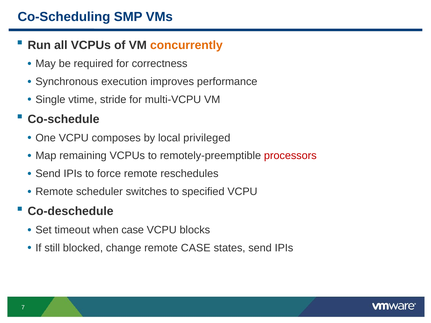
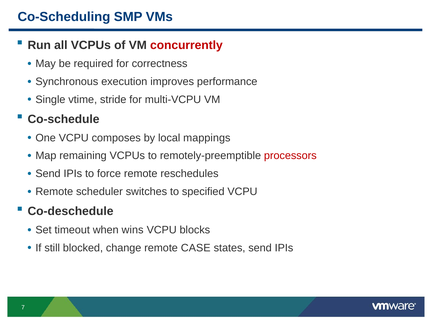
concurrently colour: orange -> red (186, 45)
privileged: privileged -> mappings (207, 138)
when case: case -> wins (133, 230)
